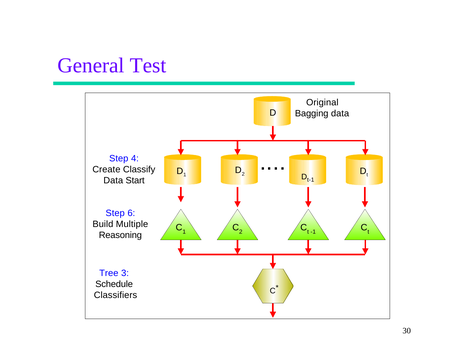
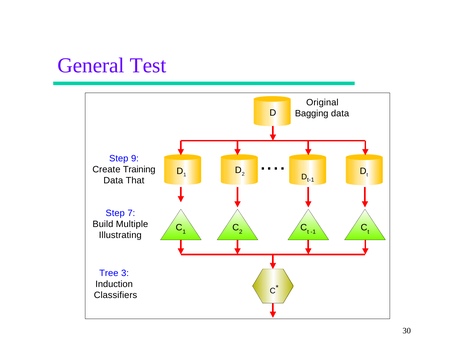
4: 4 -> 9 (135, 158)
Classify: Classify -> Training (139, 169)
Start: Start -> That (135, 180)
6: 6 -> 7 (131, 213)
Reasoning: Reasoning -> Illustrating (120, 235)
Schedule: Schedule -> Induction (114, 284)
